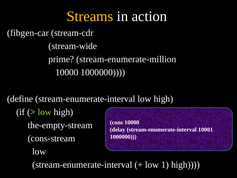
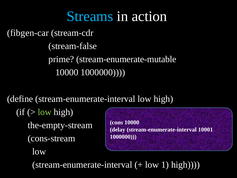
Streams colour: yellow -> light blue (90, 16)
stream-wide: stream-wide -> stream-false (73, 46)
stream-enumerate-million: stream-enumerate-million -> stream-enumerate-mutable (126, 59)
